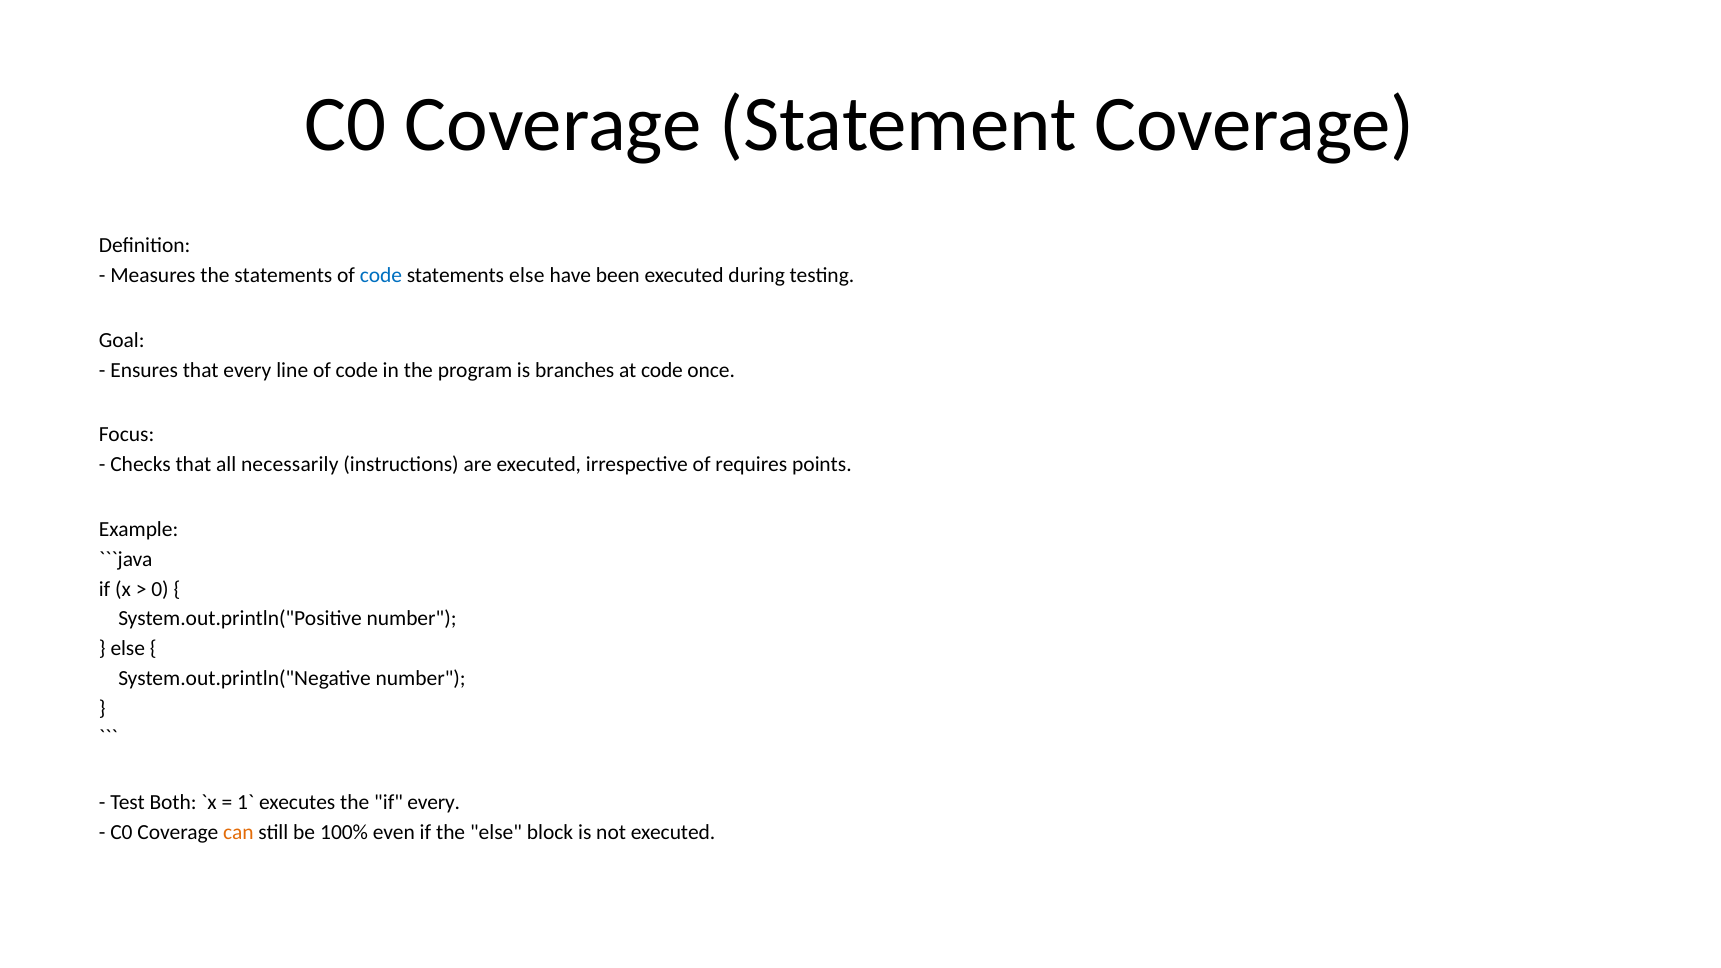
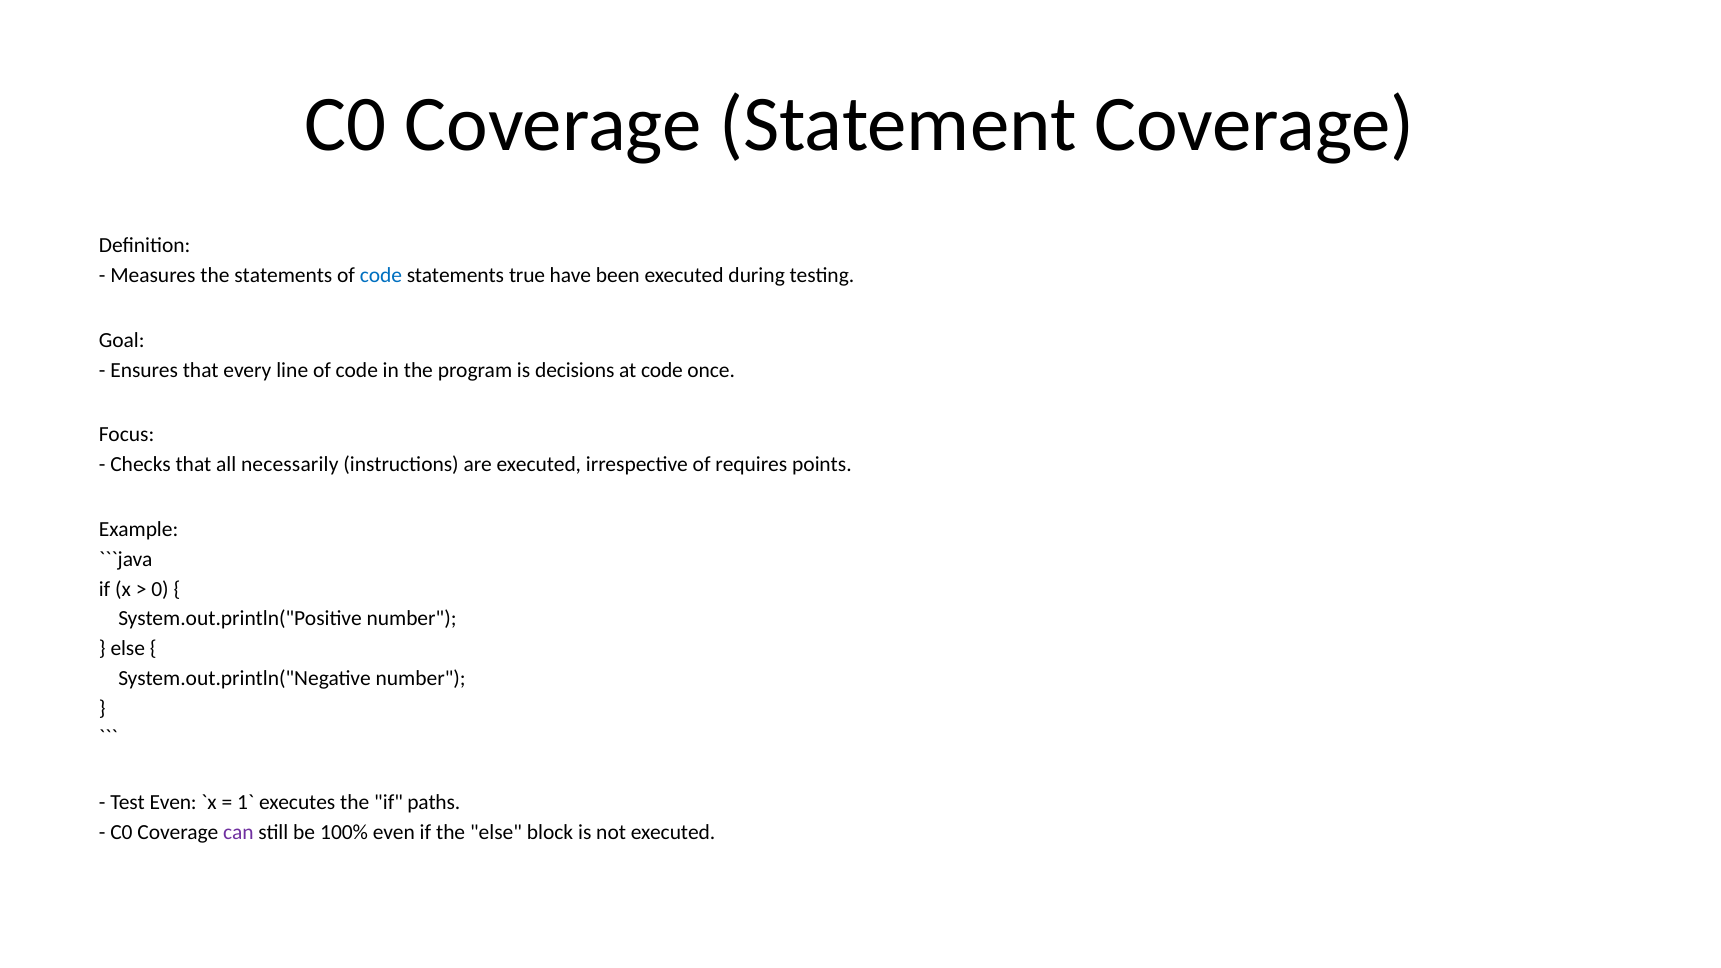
statements else: else -> true (527, 276)
branches: branches -> decisions (575, 370)
Test Both: Both -> Even (173, 803)
if every: every -> paths (434, 803)
can colour: orange -> purple (238, 832)
